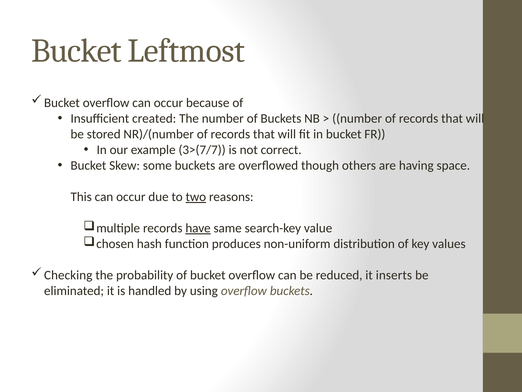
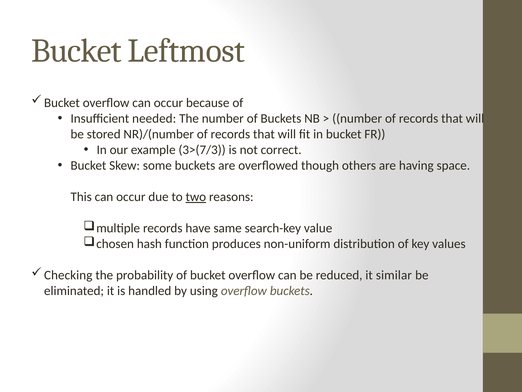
created: created -> needed (154, 118)
3>(7/7: 3>(7/7 -> 3>(7/3 (202, 150)
have underline: present -> none (198, 228)
inserts: inserts -> similar (394, 275)
